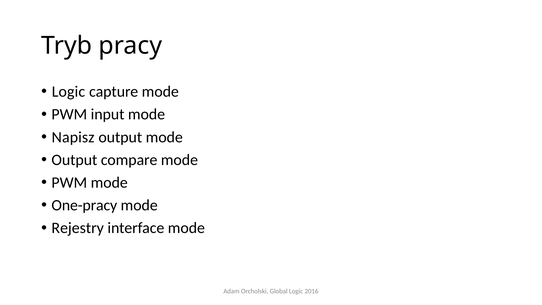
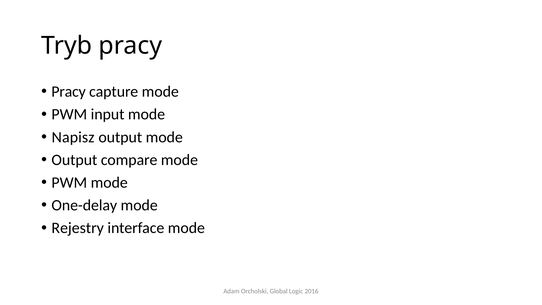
Logic: Logic -> Pracy (69, 92)
One-pracy: One-pracy -> One-delay (84, 205)
